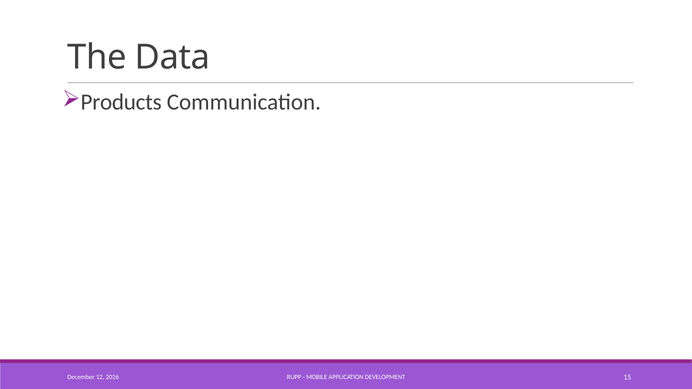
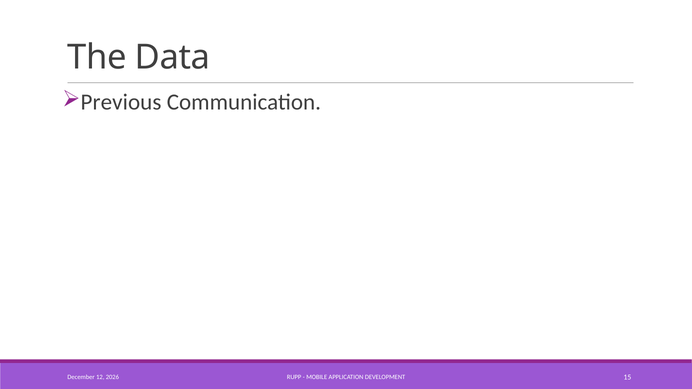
Products: Products -> Previous (121, 102)
